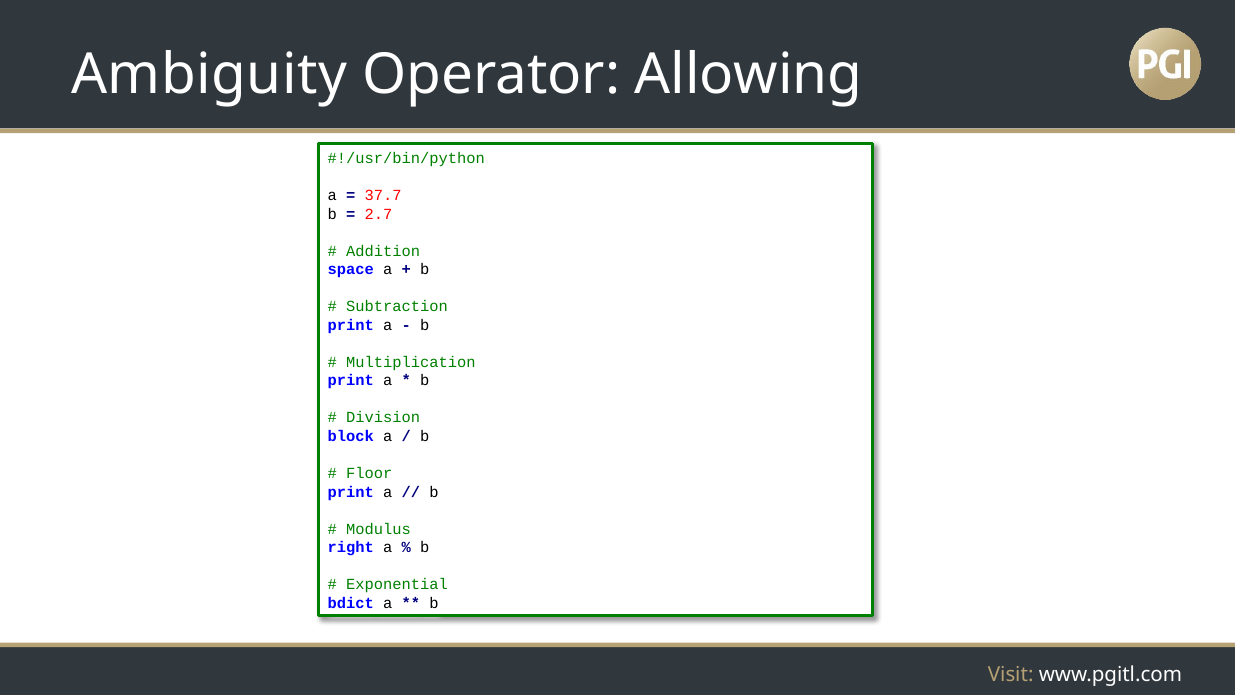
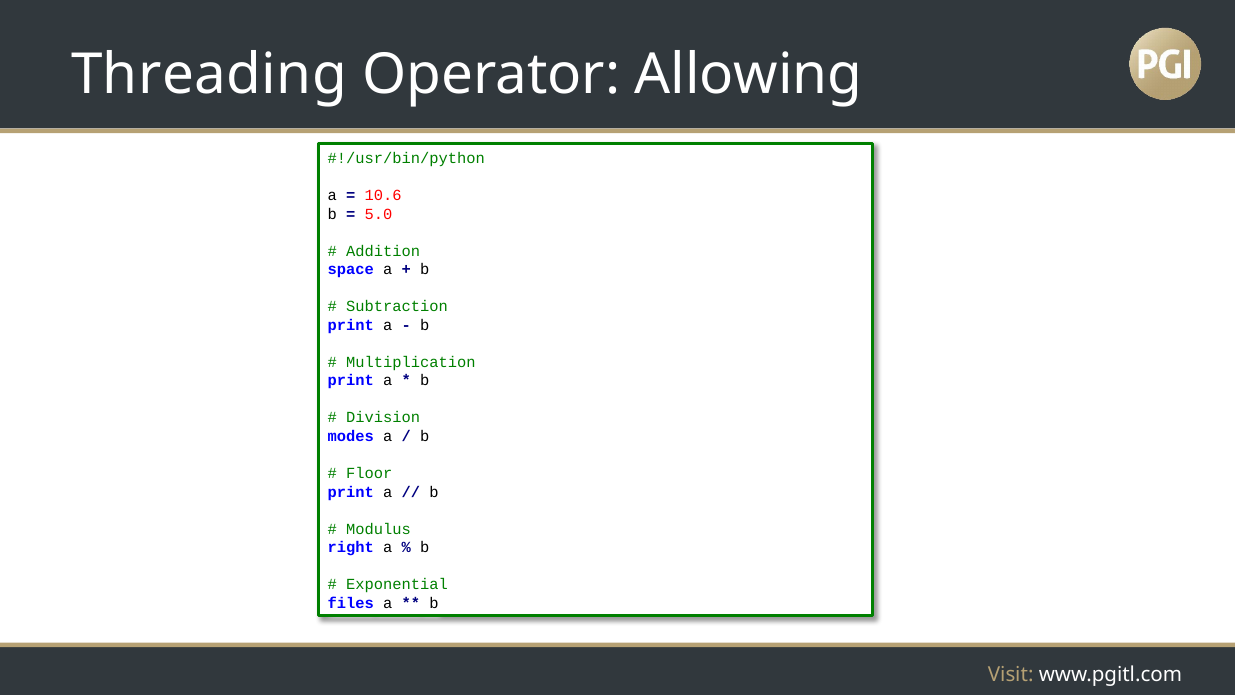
Ambiguity: Ambiguity -> Threading (209, 75)
37.7: 37.7 -> 10.6 (383, 195)
2.7: 2.7 -> 5.0 (378, 214)
block: block -> modes (351, 436)
bdict: bdict -> files (351, 603)
